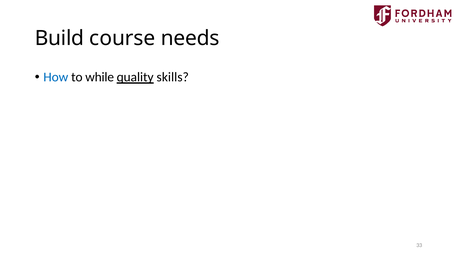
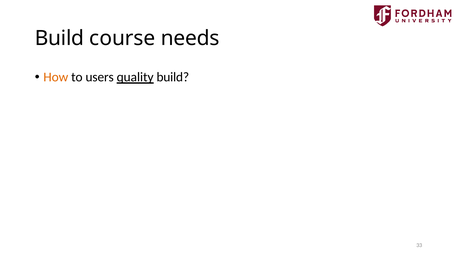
How colour: blue -> orange (56, 77)
while: while -> users (100, 77)
quality skills: skills -> build (173, 77)
